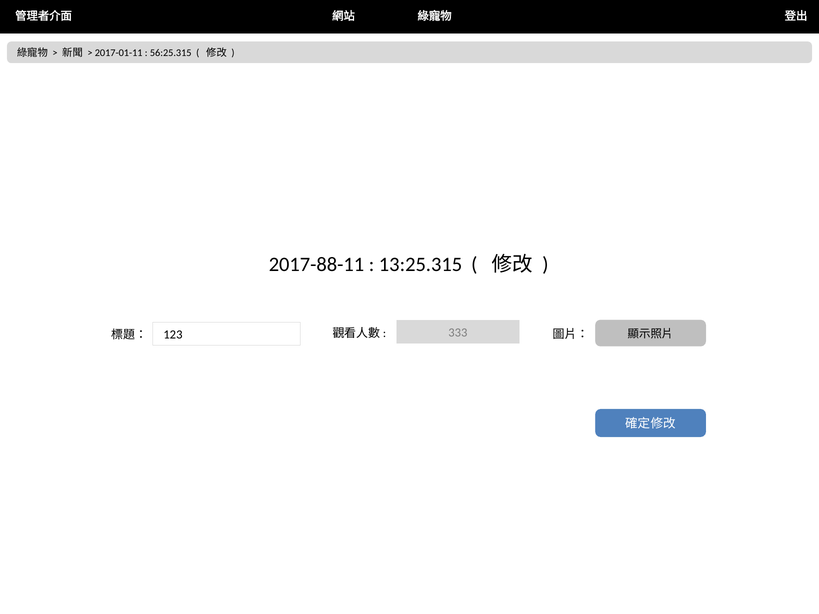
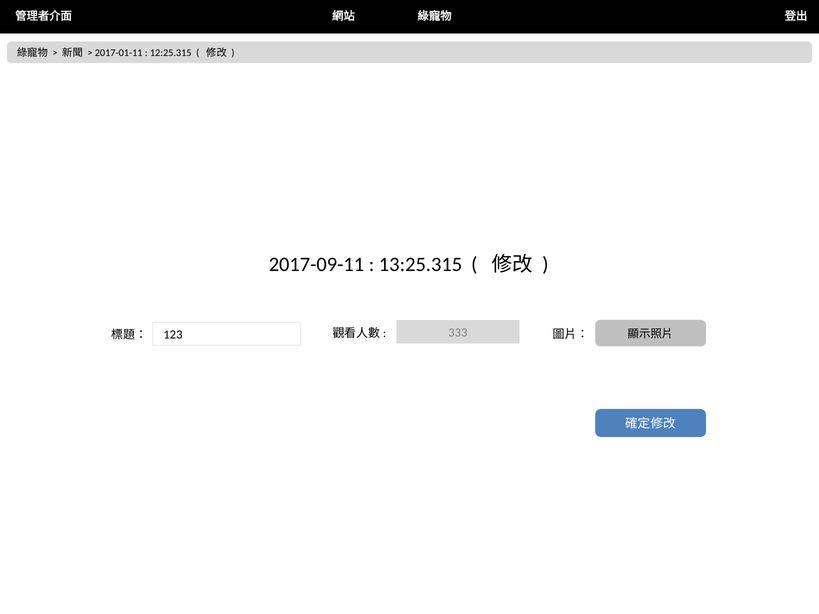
56:25.315: 56:25.315 -> 12:25.315 (171, 53)
2017-88-11: 2017-88-11 -> 2017-09-11 (316, 264)
